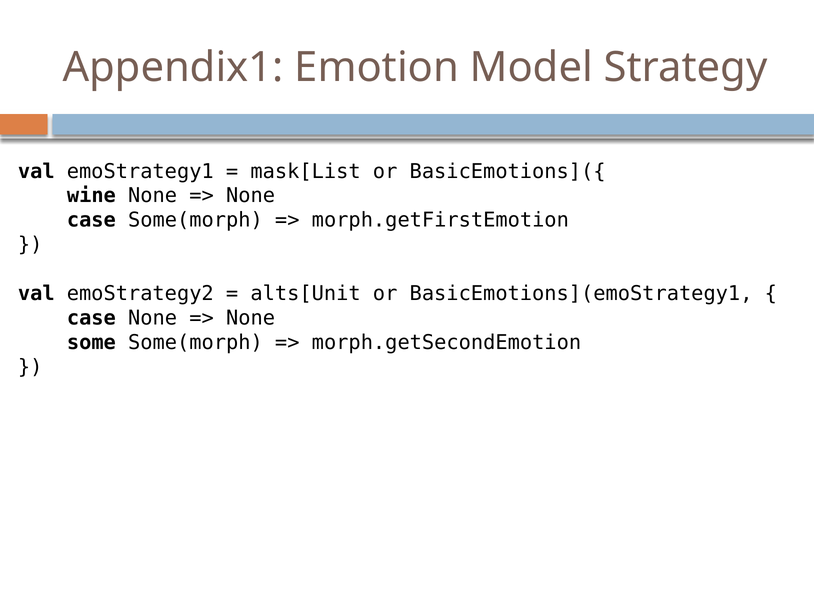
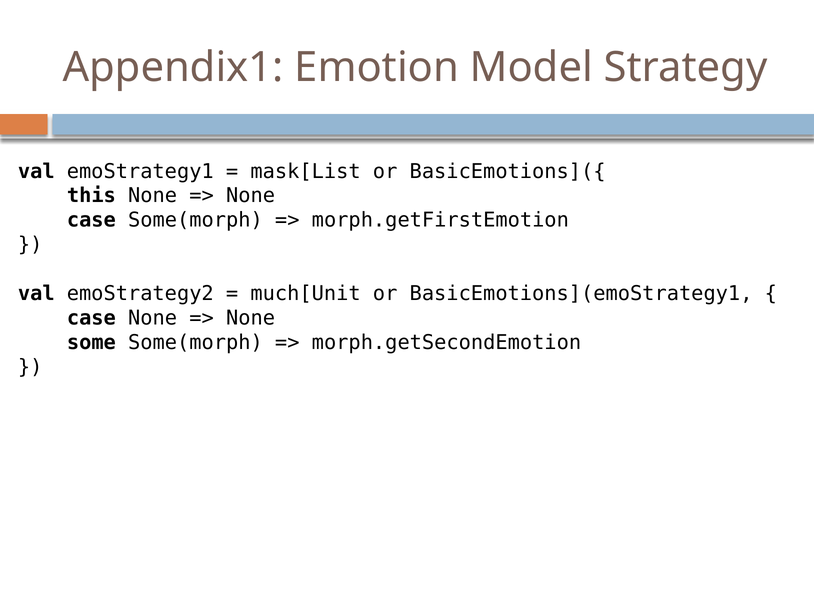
wine: wine -> this (91, 196)
alts[Unit: alts[Unit -> much[Unit (306, 293)
